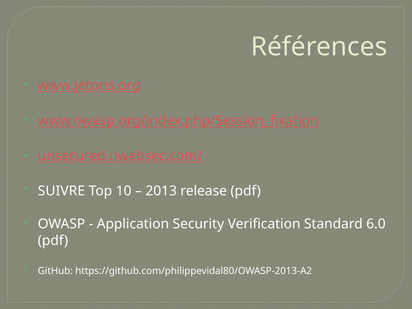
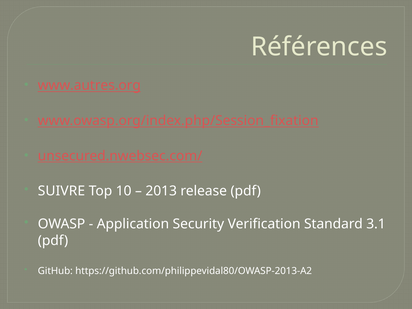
www.jetons.org: www.jetons.org -> www.autres.org (89, 85)
6.0: 6.0 -> 3.1 (376, 224)
